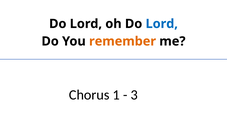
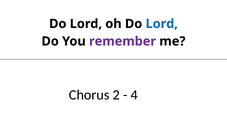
remember colour: orange -> purple (123, 41)
1: 1 -> 2 (116, 95)
3: 3 -> 4 (134, 95)
